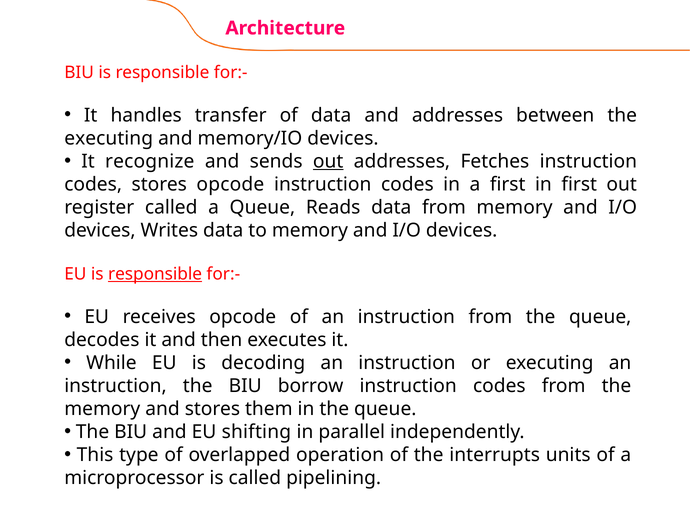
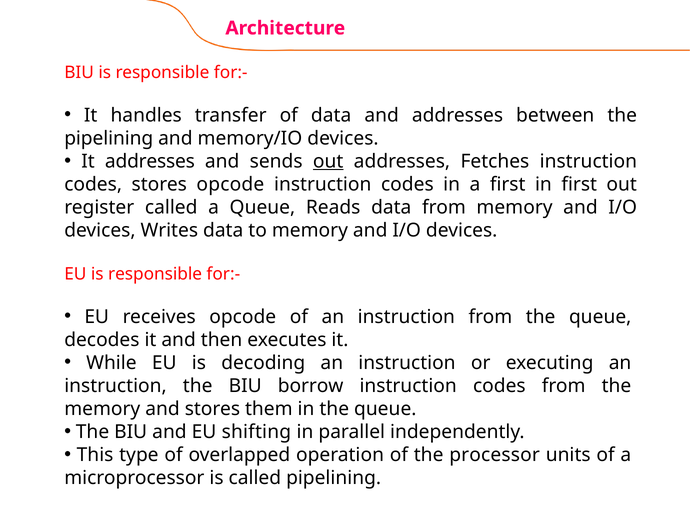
executing: executing -> pipelining (109, 138)
It recognize: recognize -> addresses (150, 161)
responsible underline: present -> none (155, 274)
interrupts: interrupts -> processor (495, 454)
